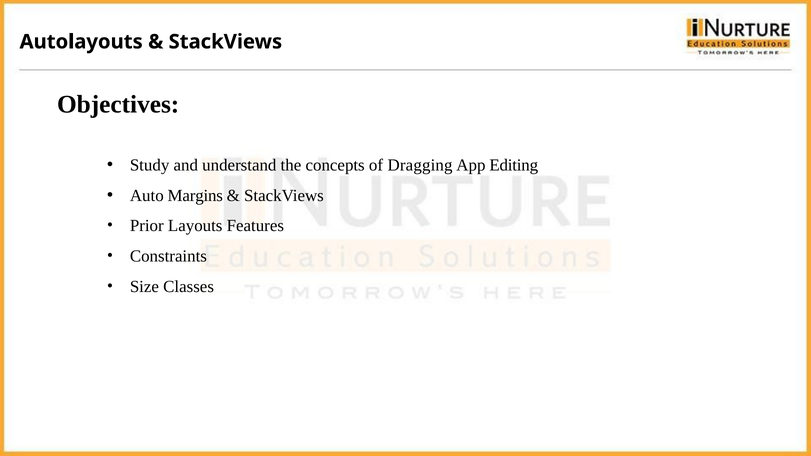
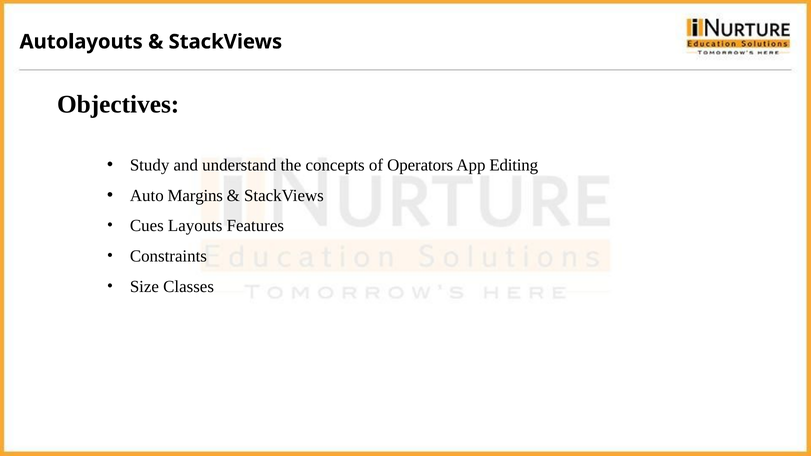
Dragging: Dragging -> Operators (420, 165)
Prior: Prior -> Cues (147, 226)
